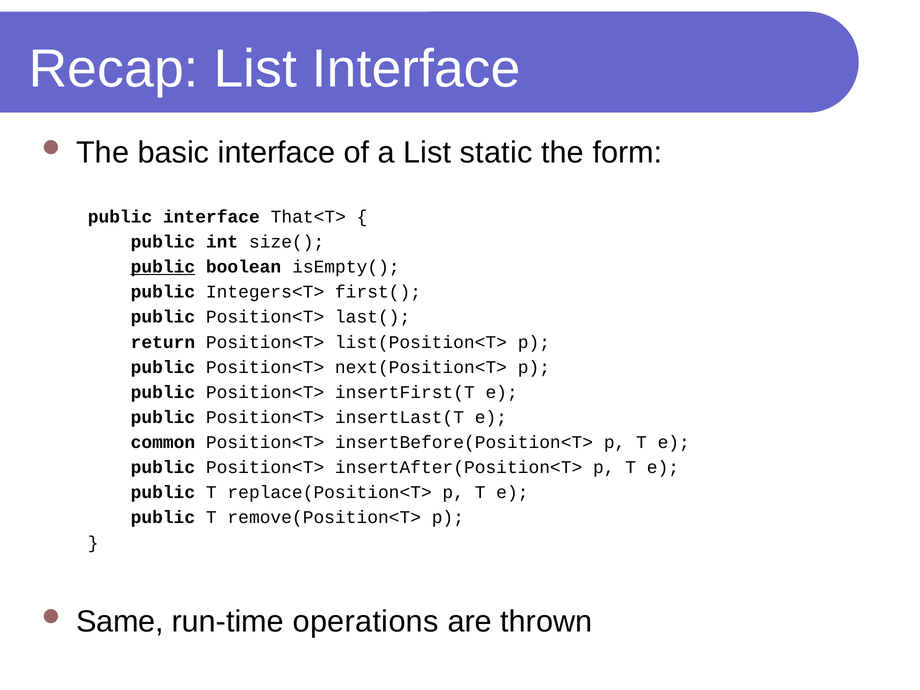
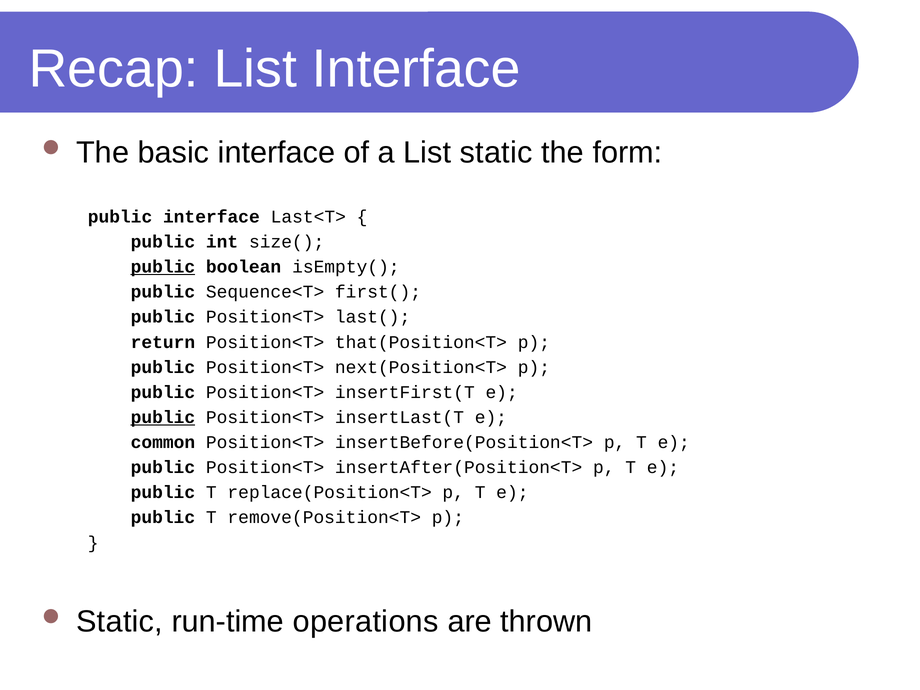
That<T>: That<T> -> Last<T> (308, 217)
Integers<T>: Integers<T> -> Sequence<T> (265, 292)
list(Position<T>: list(Position<T> -> that(Position<T> (421, 342)
public underline: none -> present (163, 417)
Same: Same -> Static (120, 622)
